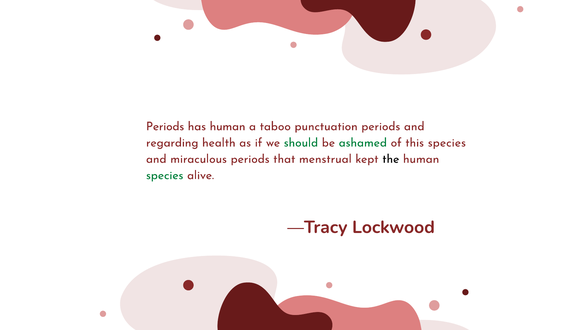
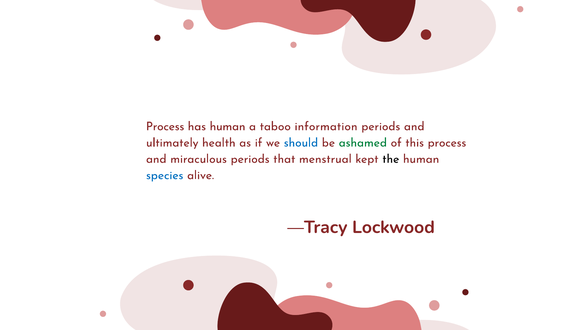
Periods: Periods -> Process (165, 126)
punctuation: punctuation -> information (326, 126)
regarding: regarding -> ultimately (172, 143)
should colour: green -> blue (301, 143)
this species: species -> process (447, 143)
species colour: green -> blue (165, 175)
